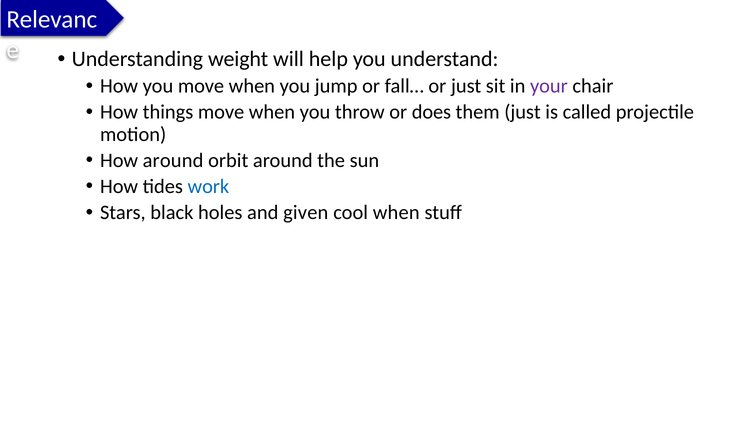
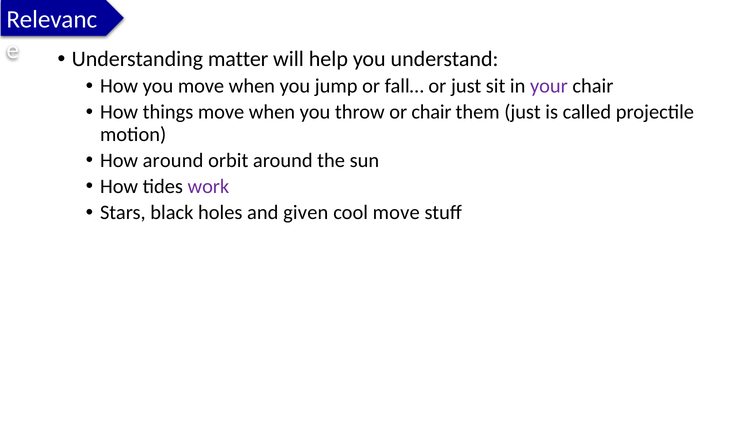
weight: weight -> matter (238, 59)
or does: does -> chair (431, 112)
work colour: blue -> purple (208, 186)
cool when: when -> move (396, 212)
